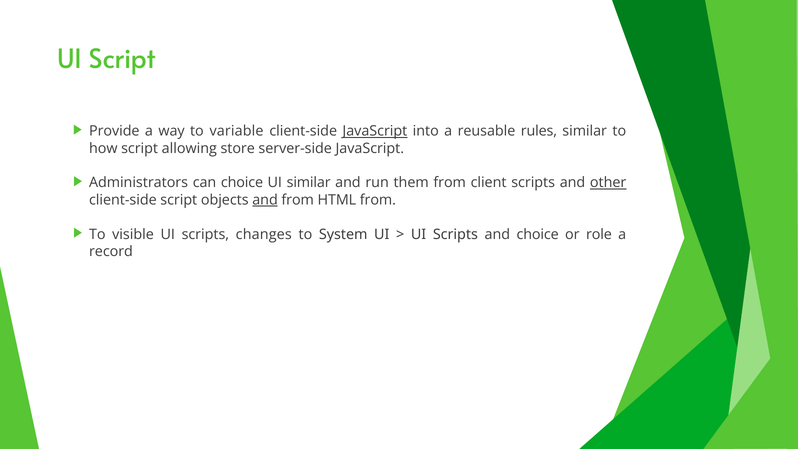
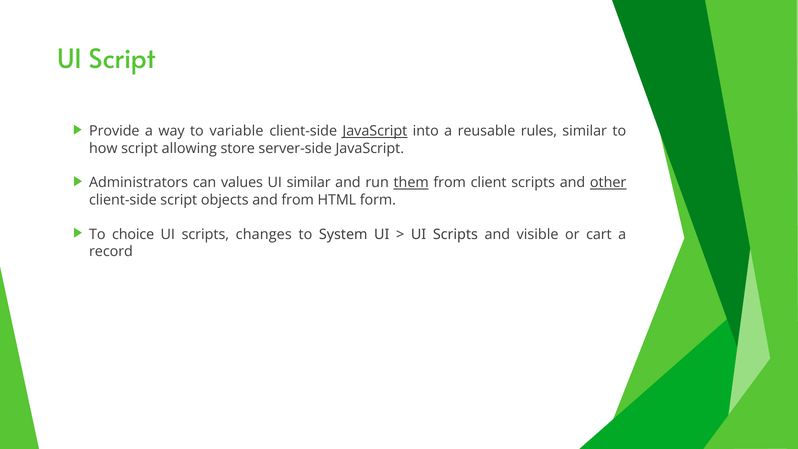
can choice: choice -> values (242, 183)
them underline: none -> present (411, 183)
and underline: present -> none (265, 200)
HTML from: from -> form (378, 200)
visible: visible -> choice (133, 234)
and choice: choice -> visible (538, 234)
role: role -> cart (599, 234)
